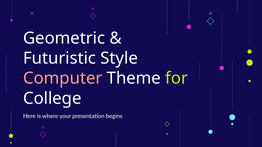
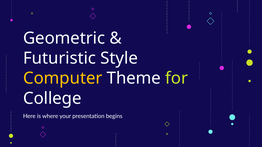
Computer colour: pink -> yellow (63, 78)
